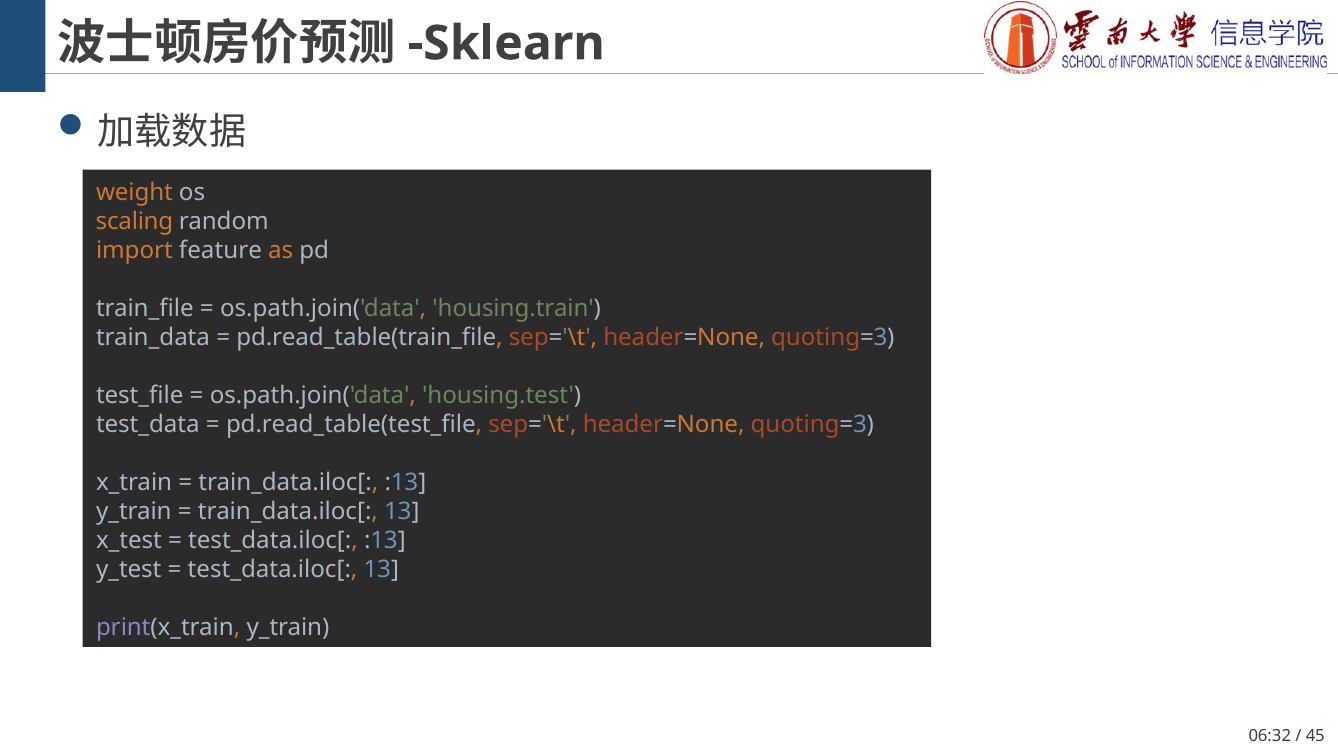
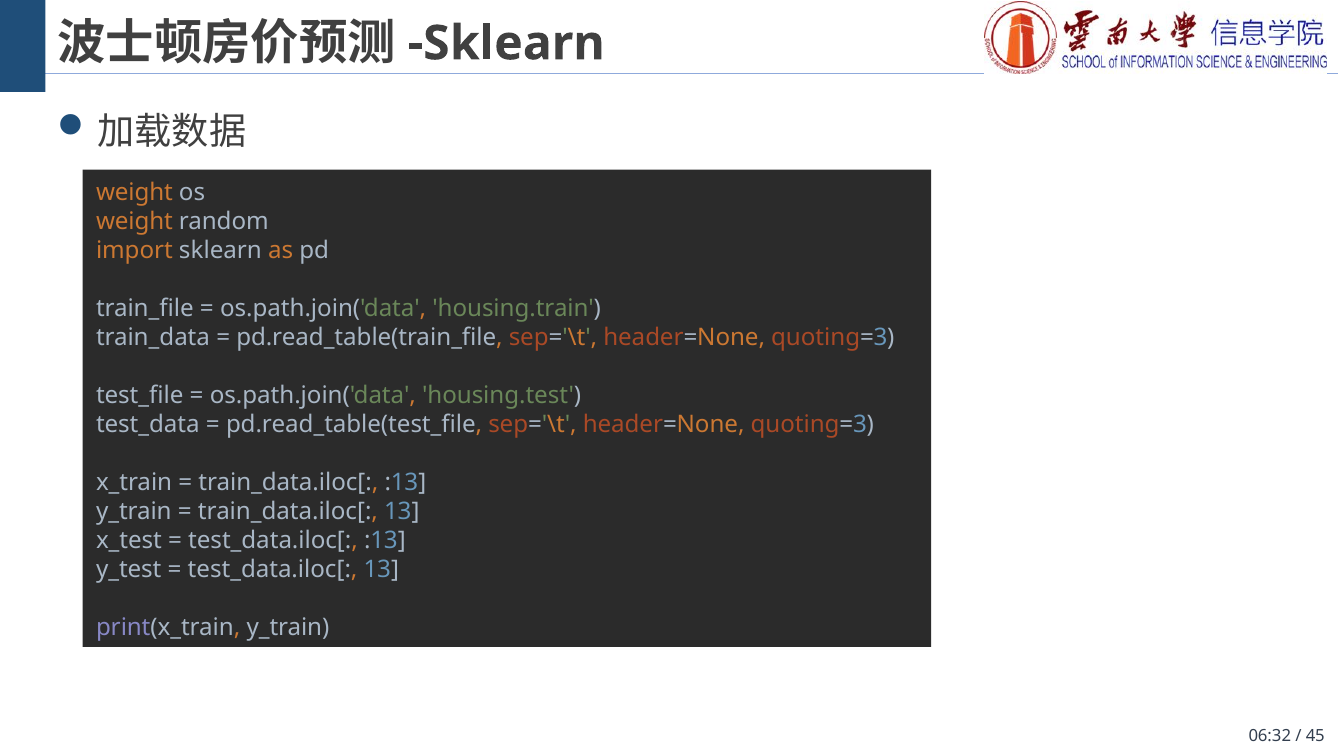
scaling: scaling -> weight (134, 222)
import feature: feature -> sklearn (220, 251)
